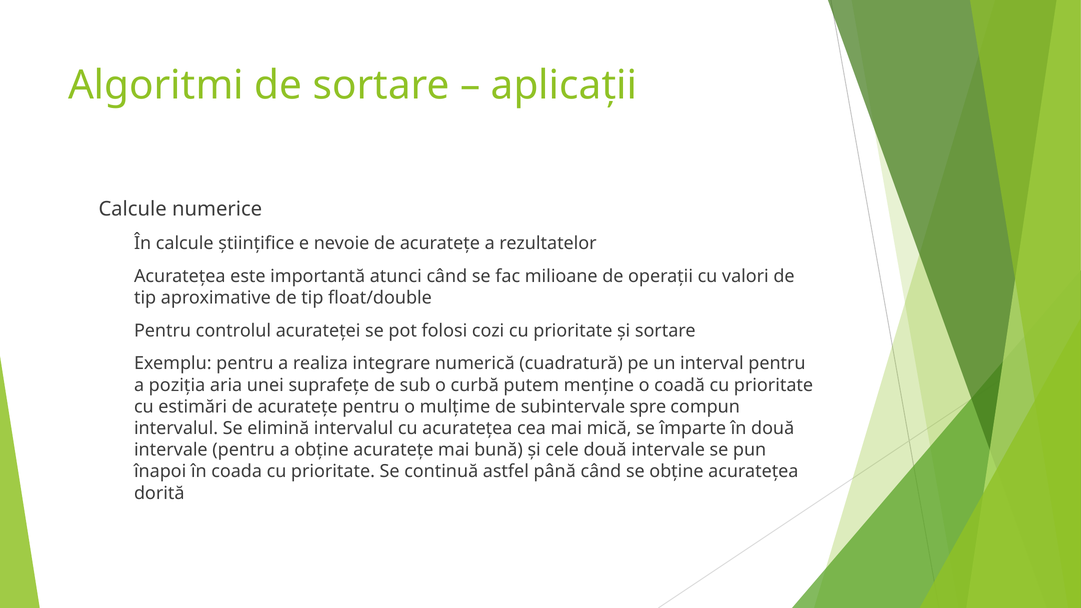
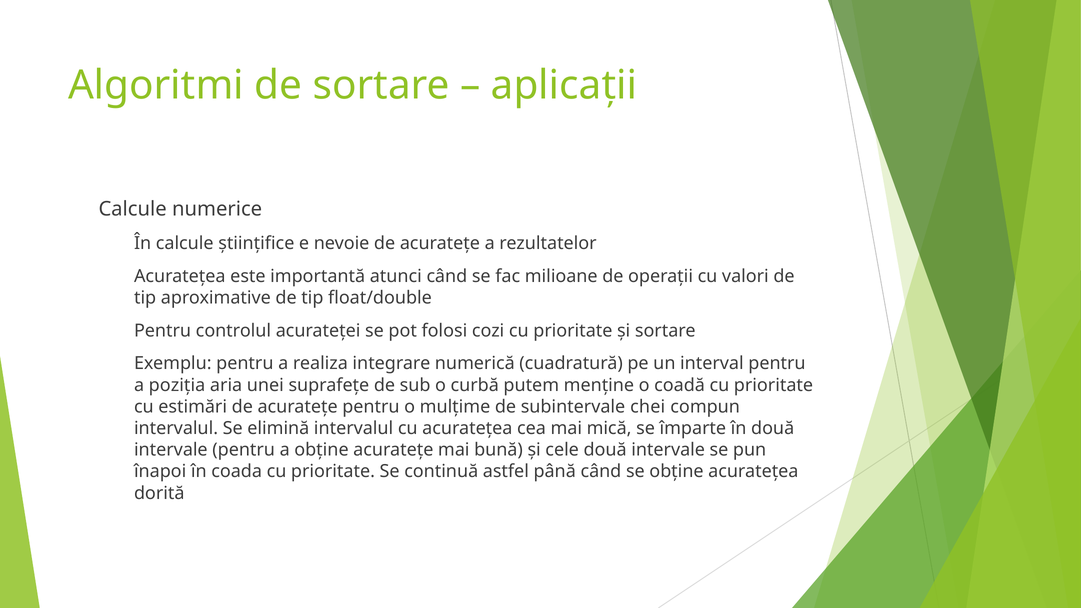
spre: spre -> chei (648, 407)
